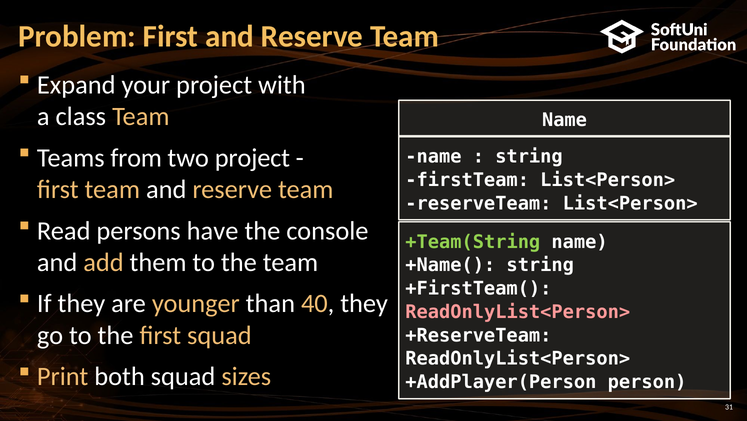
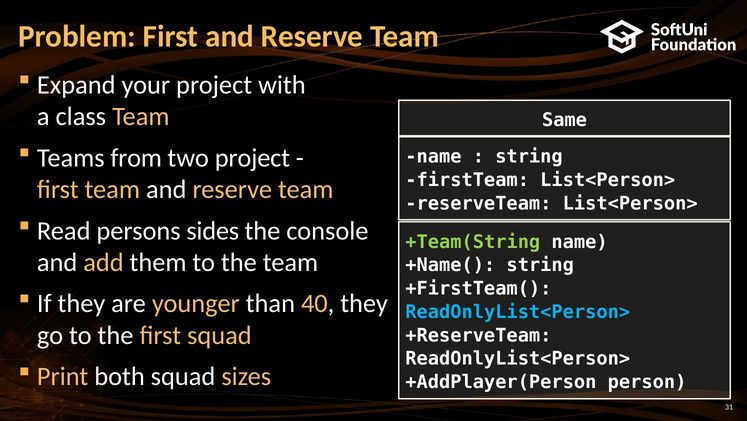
Name: Name -> Same (564, 120)
have: have -> sides (213, 230)
ReadOnlyList<Person> colour: pink -> light blue (518, 312)
